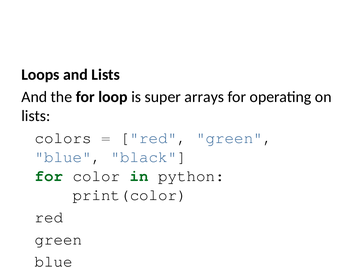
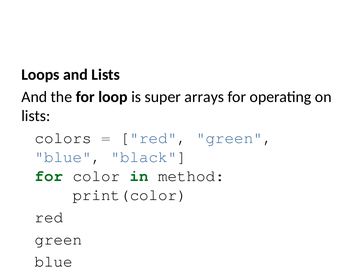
python: python -> method (191, 176)
